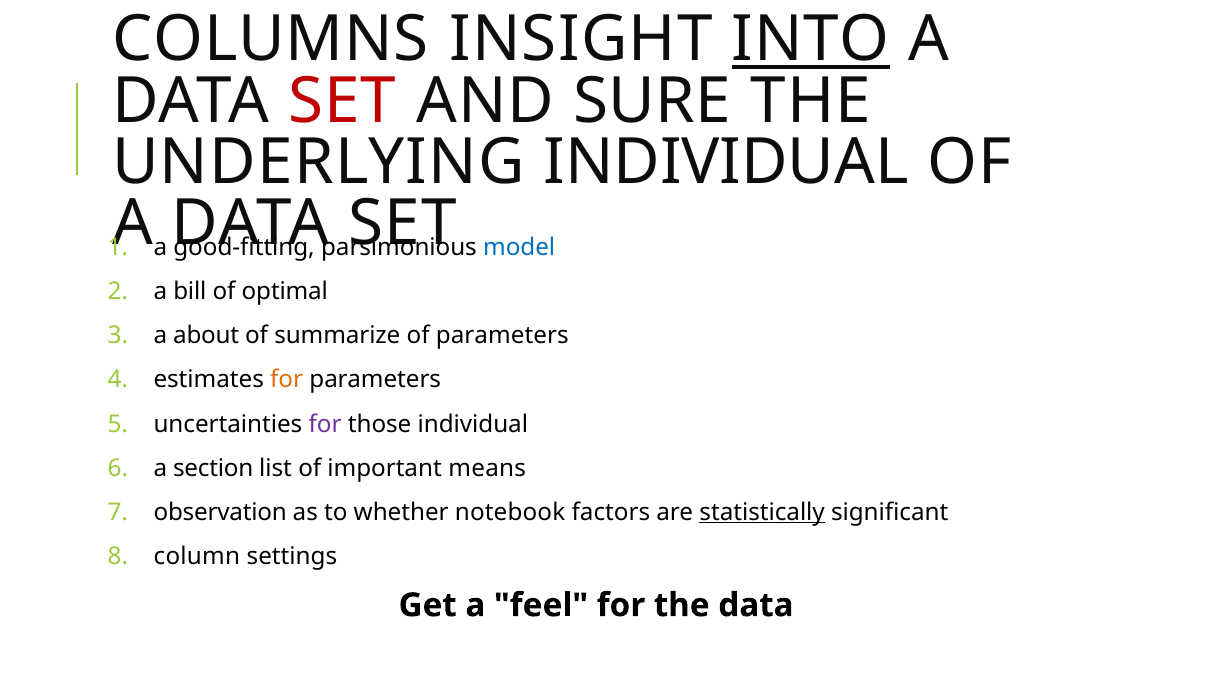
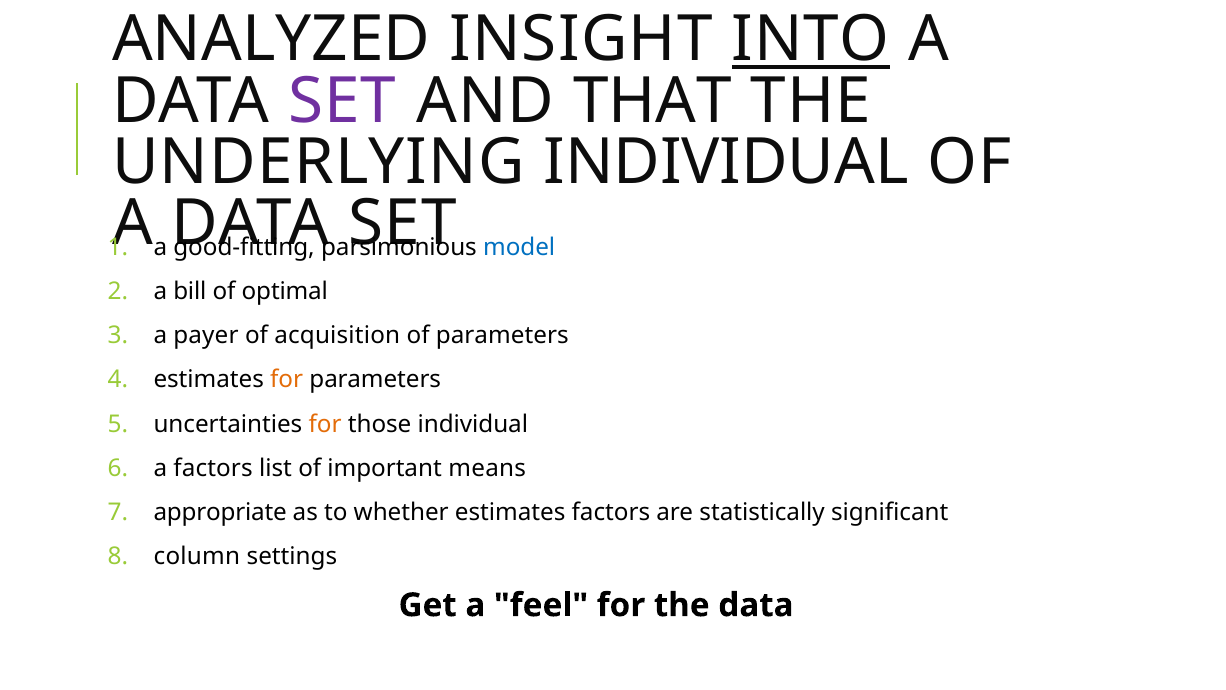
COLUMNS: COLUMNS -> ANALYZED (271, 40)
SET colour: red -> purple (342, 101)
SURE: SURE -> THAT (653, 101)
about: about -> payer (206, 336)
summarize: summarize -> acquisition (337, 336)
for colour: purple -> orange (325, 424)
a section: section -> factors (213, 468)
observation: observation -> appropriate (220, 512)
whether notebook: notebook -> estimates (510, 512)
statistically underline: present -> none (762, 512)
